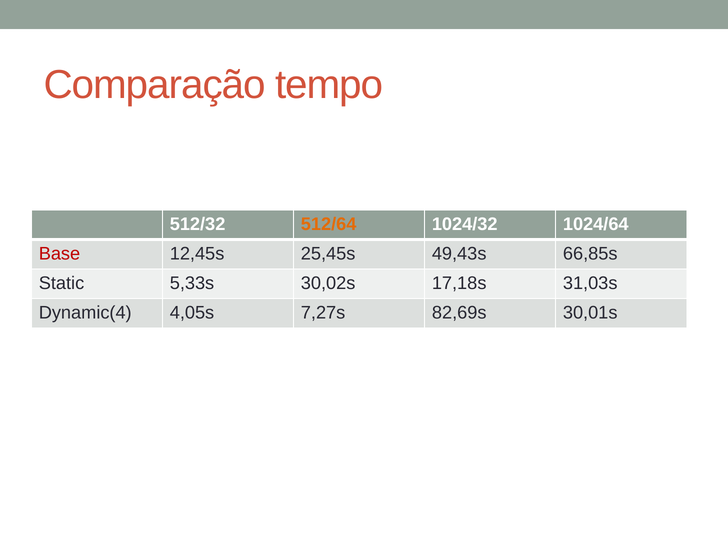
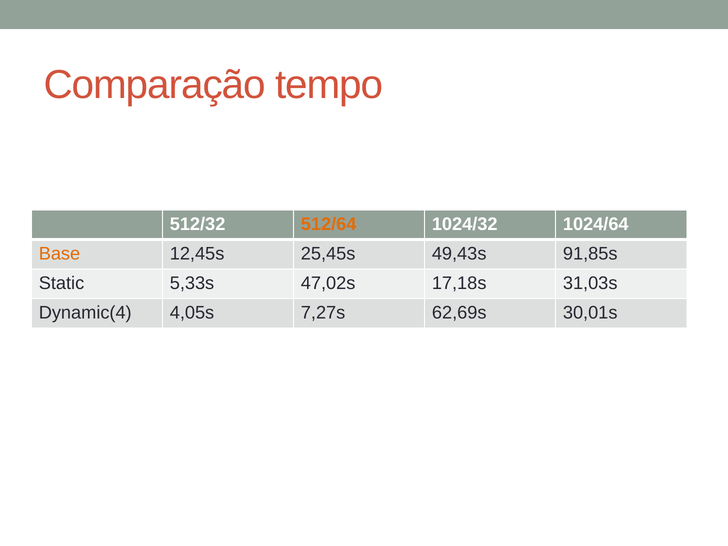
Base colour: red -> orange (59, 254)
66,85s: 66,85s -> 91,85s (590, 254)
30,02s: 30,02s -> 47,02s (328, 283)
82,69s: 82,69s -> 62,69s (459, 313)
